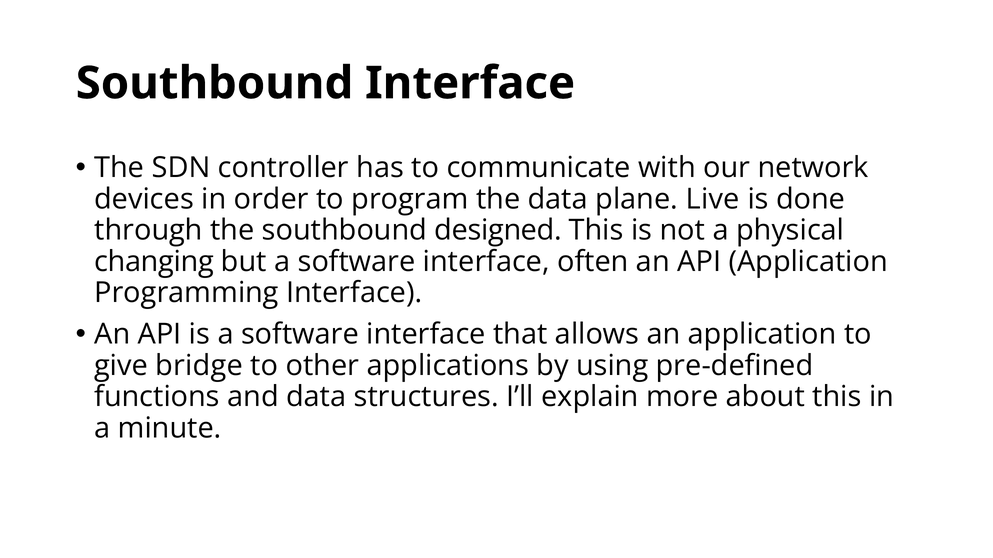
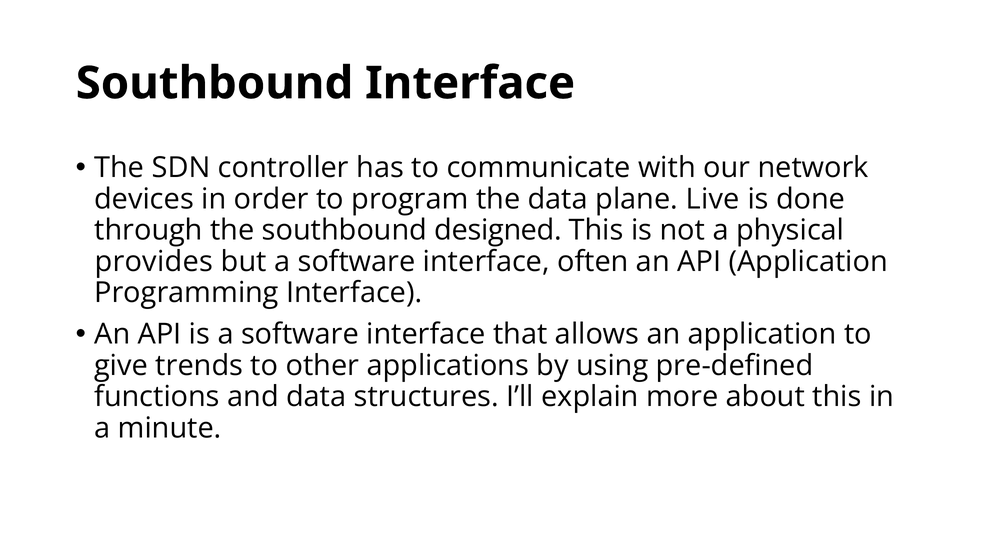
changing: changing -> provides (154, 262)
bridge: bridge -> trends (199, 366)
